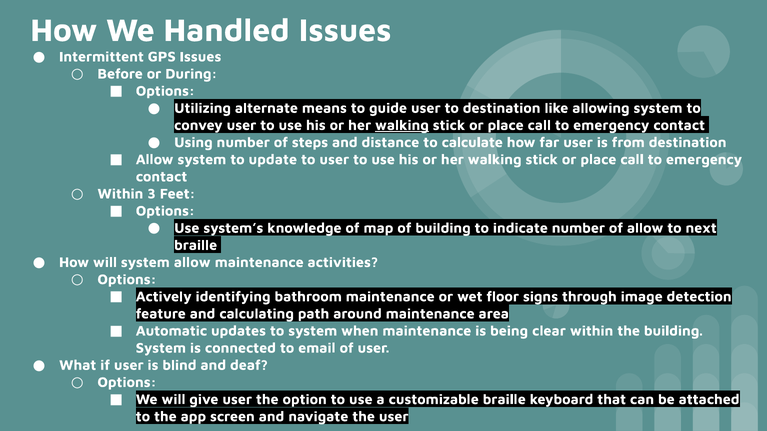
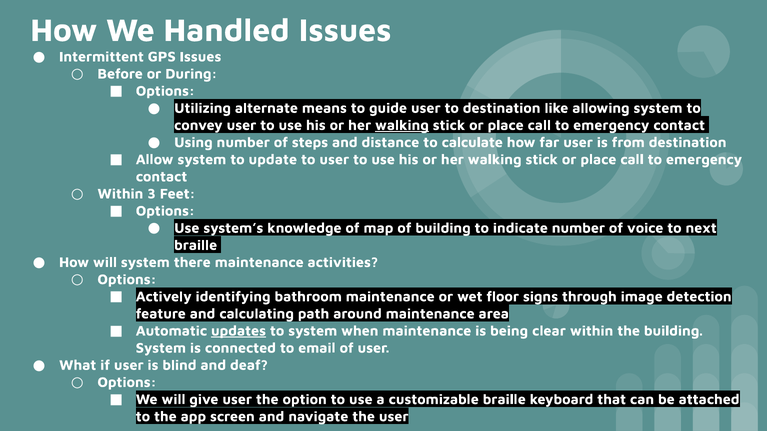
of allow: allow -> voice (645, 228)
system allow: allow -> there (192, 263)
updates underline: none -> present (238, 331)
